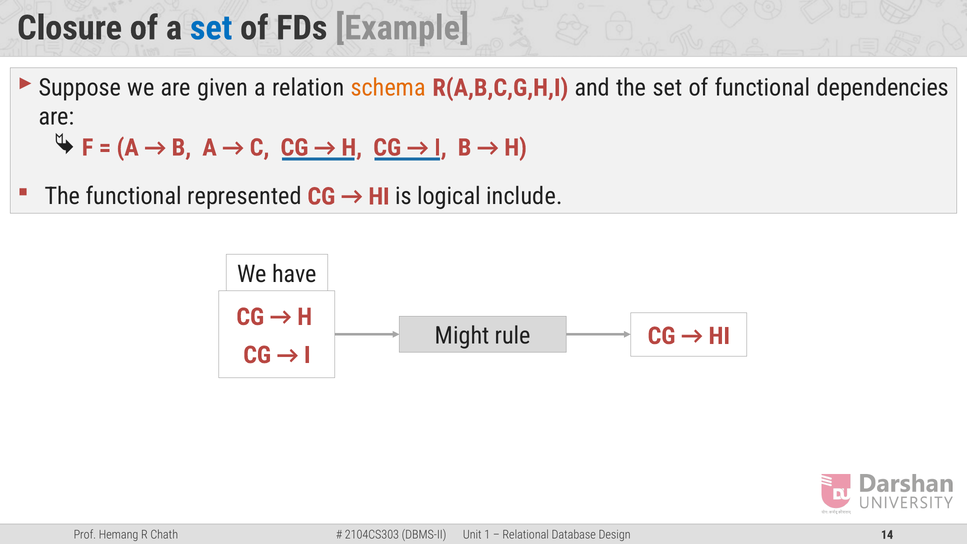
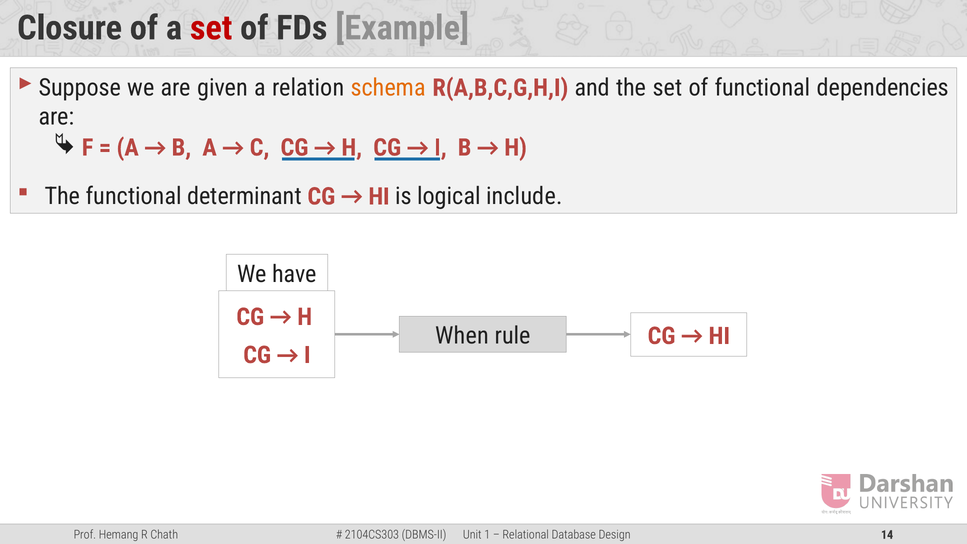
set colour: blue -> red (211, 28)
represented: represented -> determinant (244, 196)
Might: Might -> When (462, 336)
